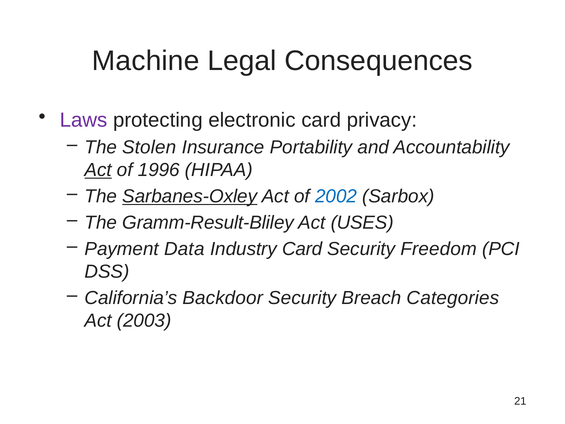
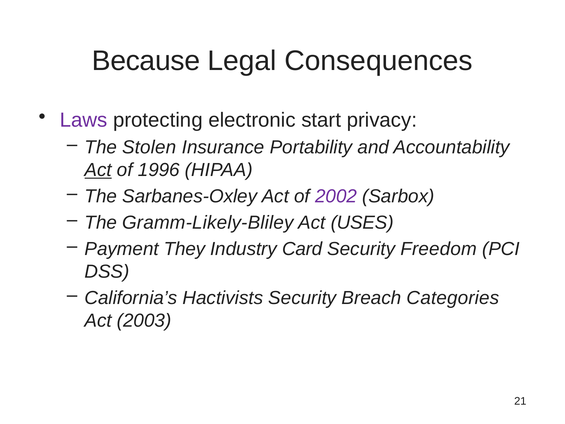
Machine: Machine -> Because (146, 61)
electronic card: card -> start (321, 120)
Sarbanes-Oxley underline: present -> none (190, 196)
2002 colour: blue -> purple (336, 196)
Gramm-Result-Bliley: Gramm-Result-Bliley -> Gramm-Likely-Bliley (208, 223)
Data: Data -> They (185, 249)
Backdoor: Backdoor -> Hactivists (223, 298)
